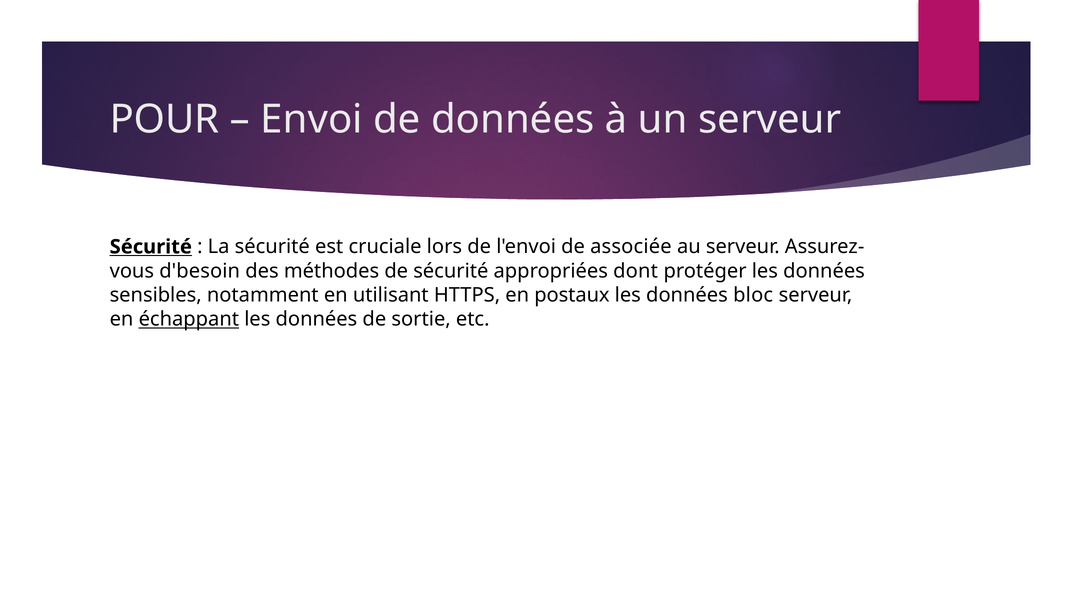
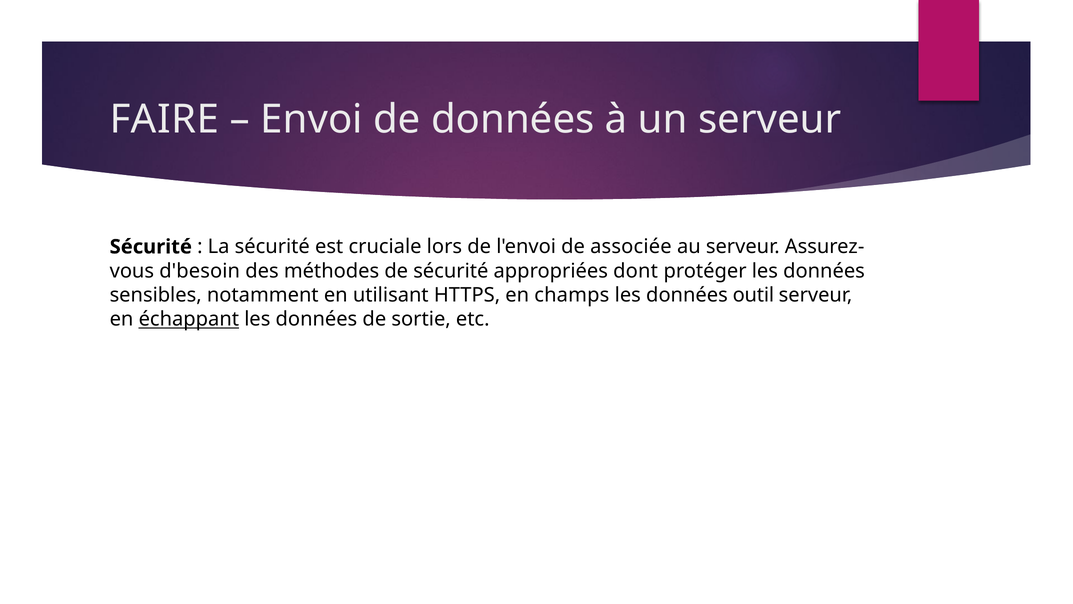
POUR: POUR -> FAIRE (164, 120)
Sécurité underline: present -> none (151, 247)
postaux: postaux -> champs (572, 295)
bloc: bloc -> outil (753, 295)
